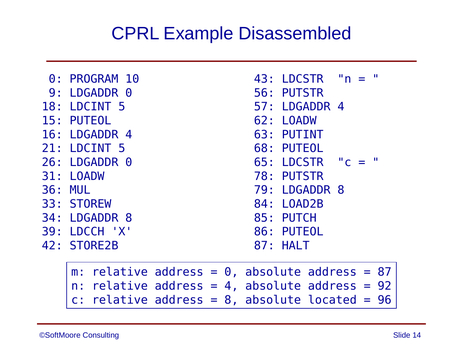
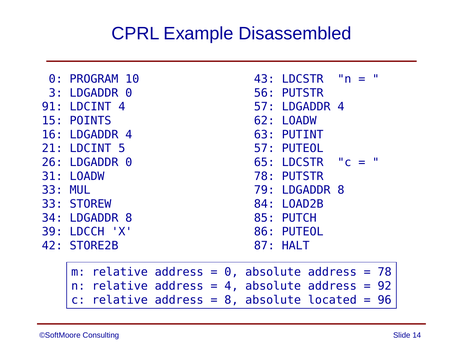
9: 9 -> 3 (56, 93)
18: 18 -> 91 (52, 107)
5: 5 -> 4 (122, 107)
15 PUTEOL: PUTEOL -> POINTS (90, 121)
68: 68 -> 57 (264, 149)
36: 36 -> 33 (52, 190)
87: 87 -> 78 (385, 272)
